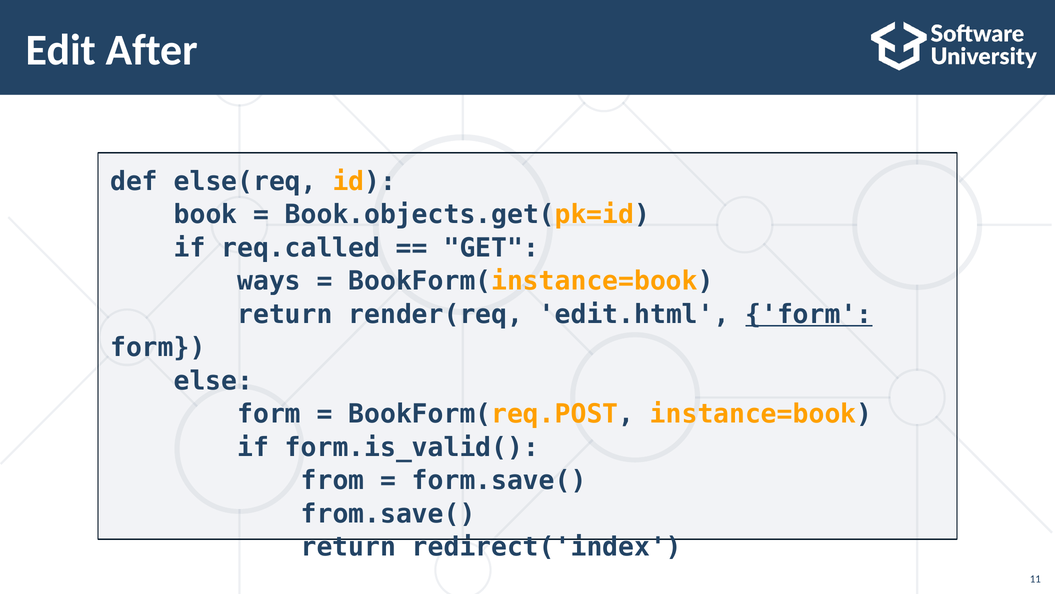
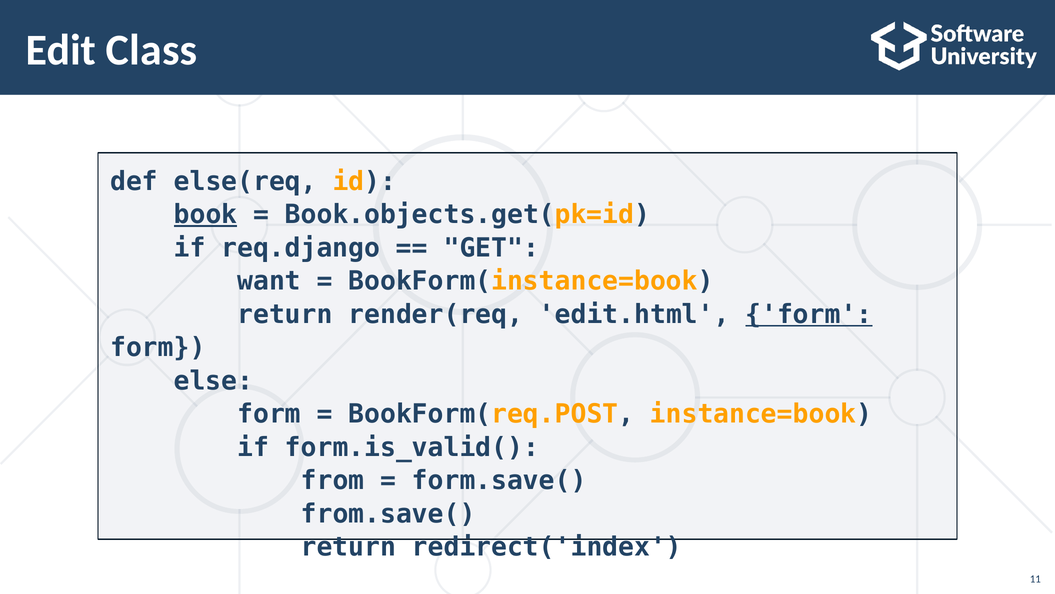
After: After -> Class (152, 50)
book underline: none -> present (206, 214)
req.called: req.called -> req.django (301, 248)
ways: ways -> want (269, 281)
